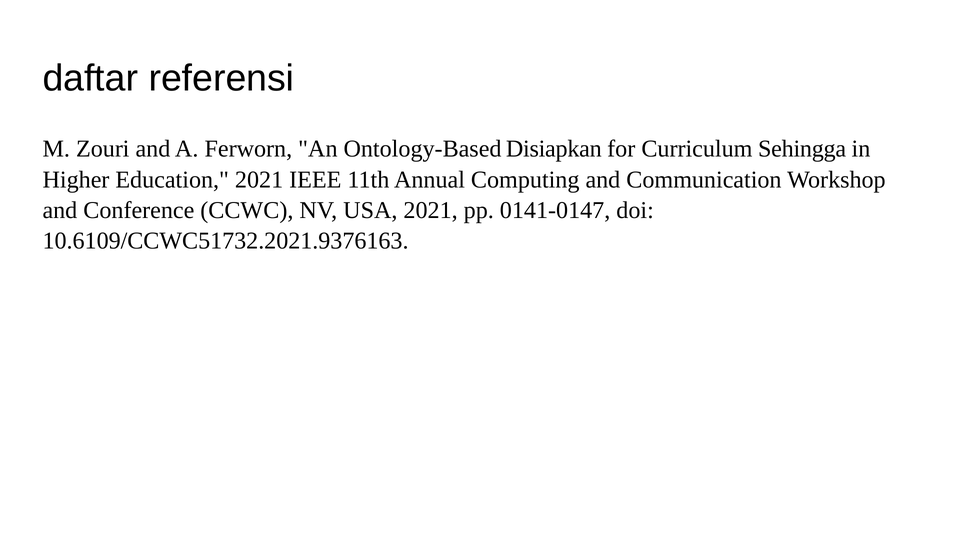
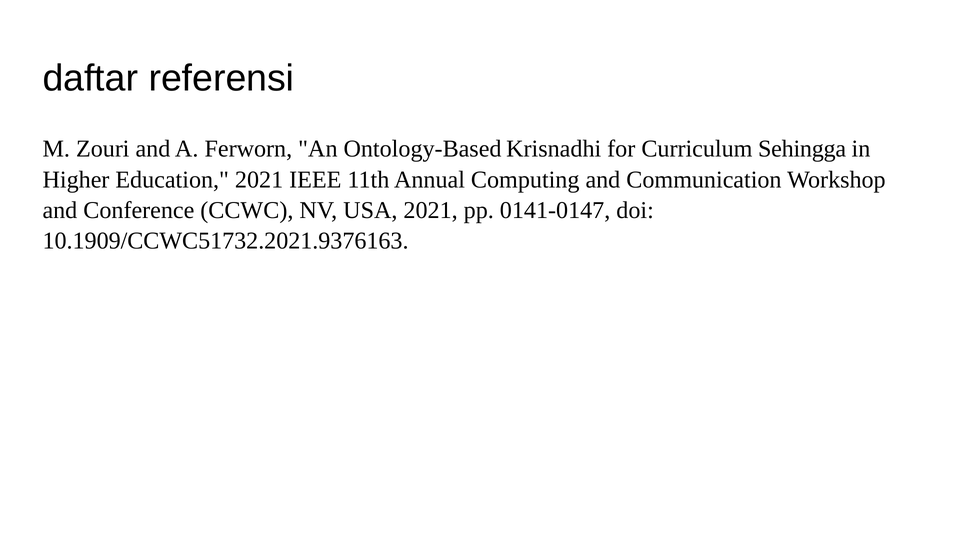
Disiapkan: Disiapkan -> Krisnadhi (554, 149)
10.6109/CCWC51732.2021.9376163: 10.6109/CCWC51732.2021.9376163 -> 10.1909/CCWC51732.2021.9376163 (226, 241)
